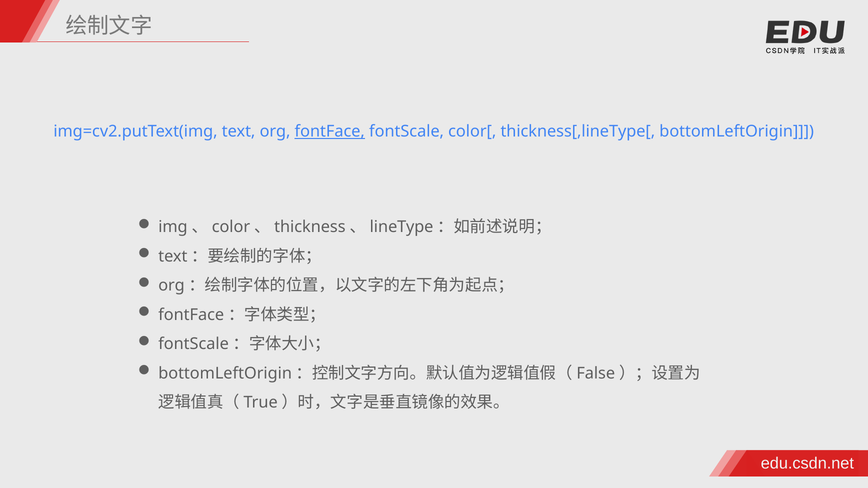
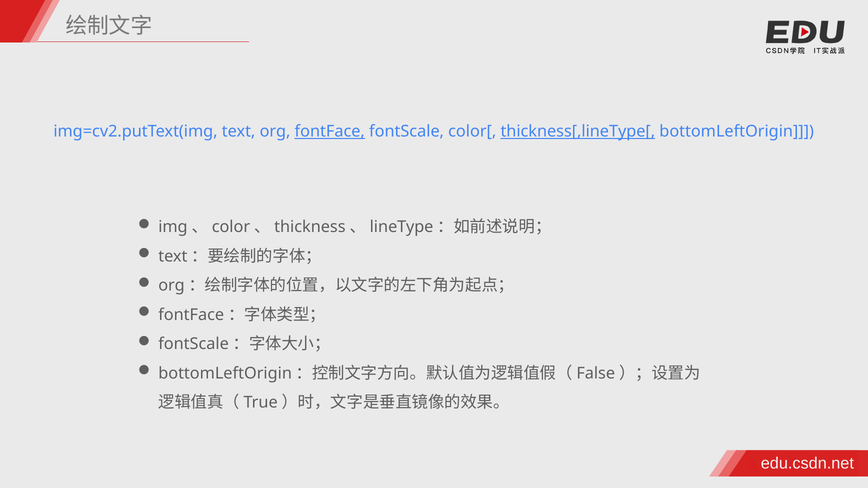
thickness[,lineType[ underline: none -> present (578, 131)
